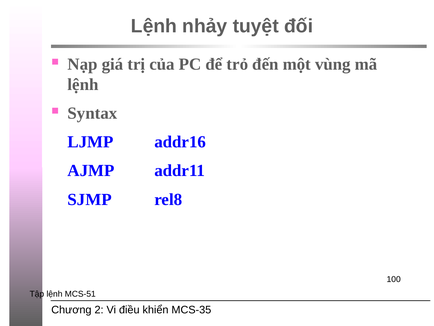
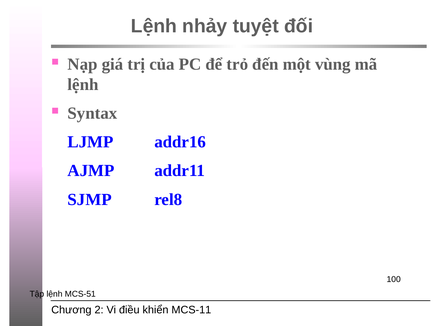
MCS-35: MCS-35 -> MCS-11 (191, 310)
